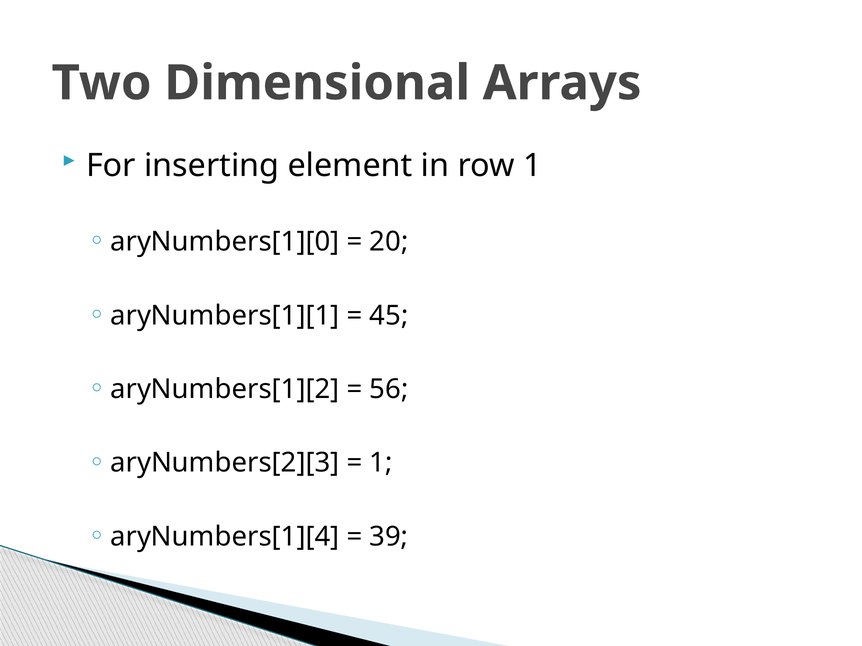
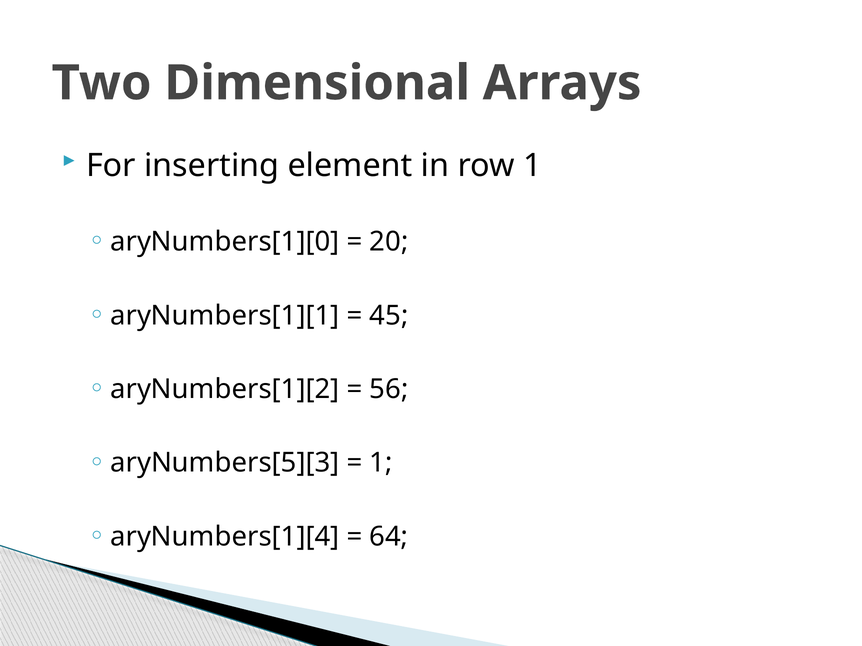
aryNumbers[2][3: aryNumbers[2][3 -> aryNumbers[5][3 (225, 463)
39: 39 -> 64 (389, 537)
